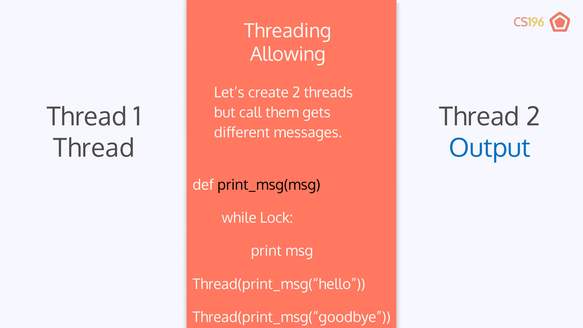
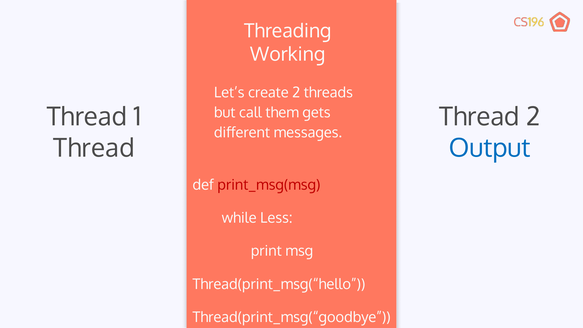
Allowing: Allowing -> Working (288, 55)
print_msg(msg colour: black -> red (269, 185)
Lock: Lock -> Less (276, 218)
